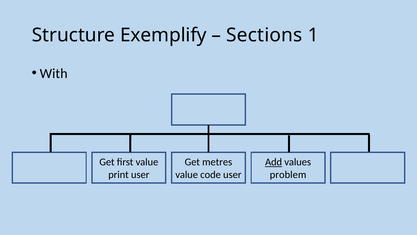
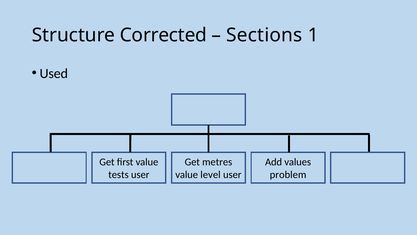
Exemplify: Exemplify -> Corrected (163, 35)
With: With -> Used (54, 73)
Add underline: present -> none (274, 162)
print: print -> tests (118, 174)
code: code -> level (211, 174)
